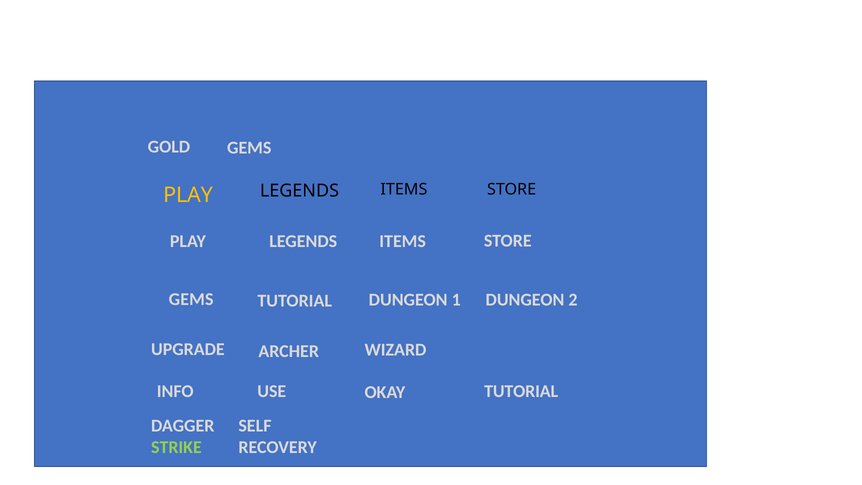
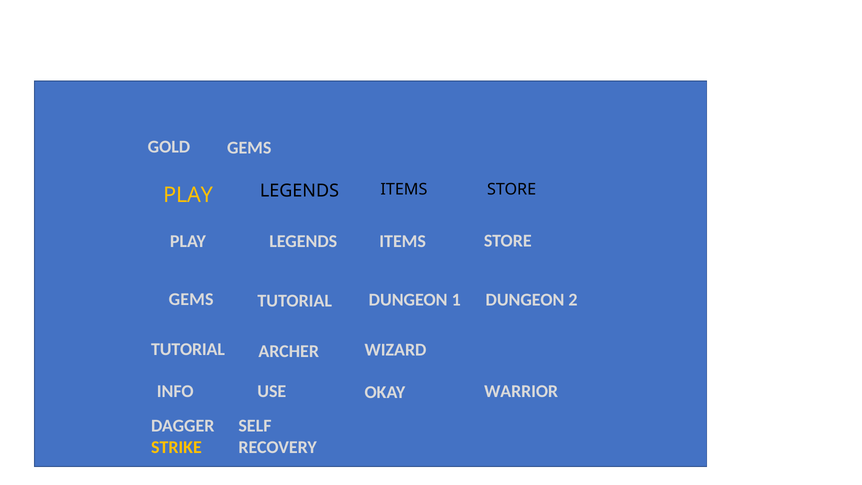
UPGRADE: UPGRADE -> TUTORIAL (188, 349)
OKAY TUTORIAL: TUTORIAL -> WARRIOR (521, 391)
STRIKE colour: light green -> yellow (176, 447)
